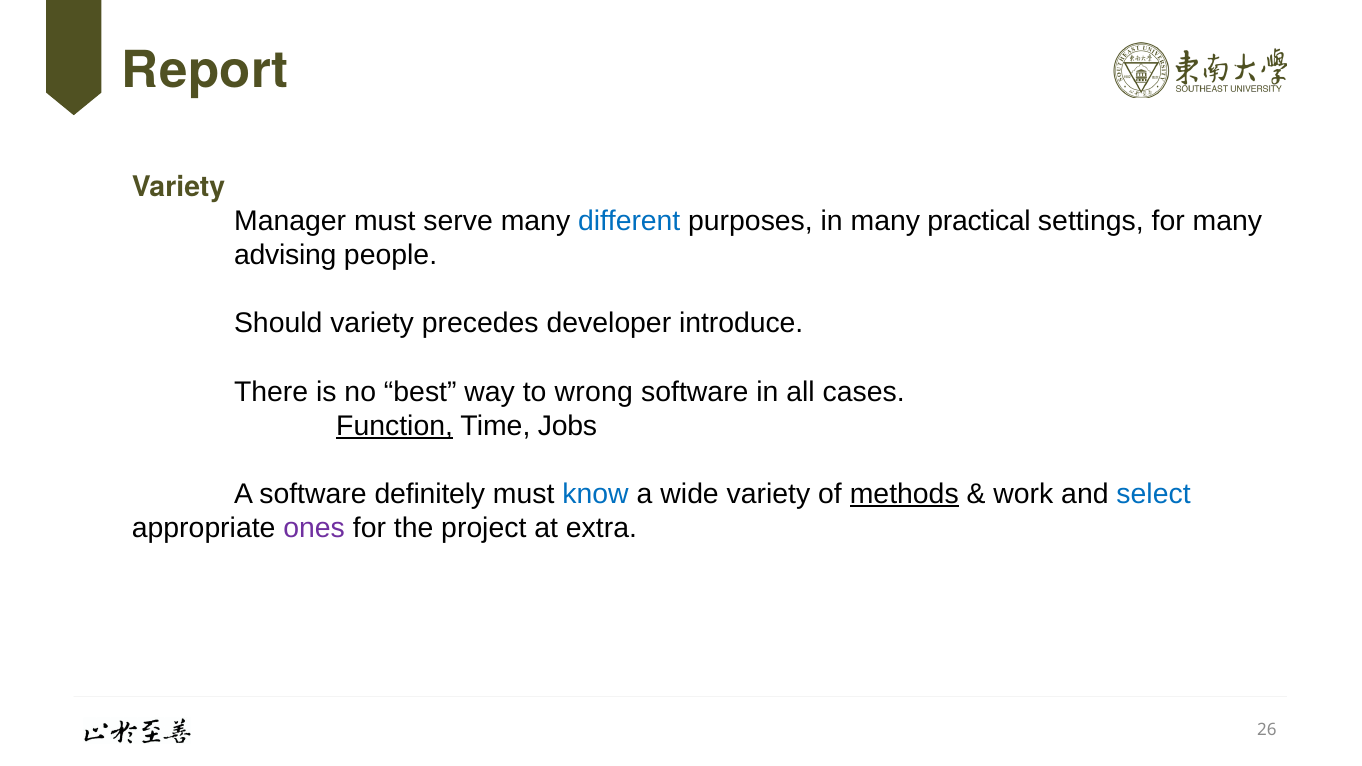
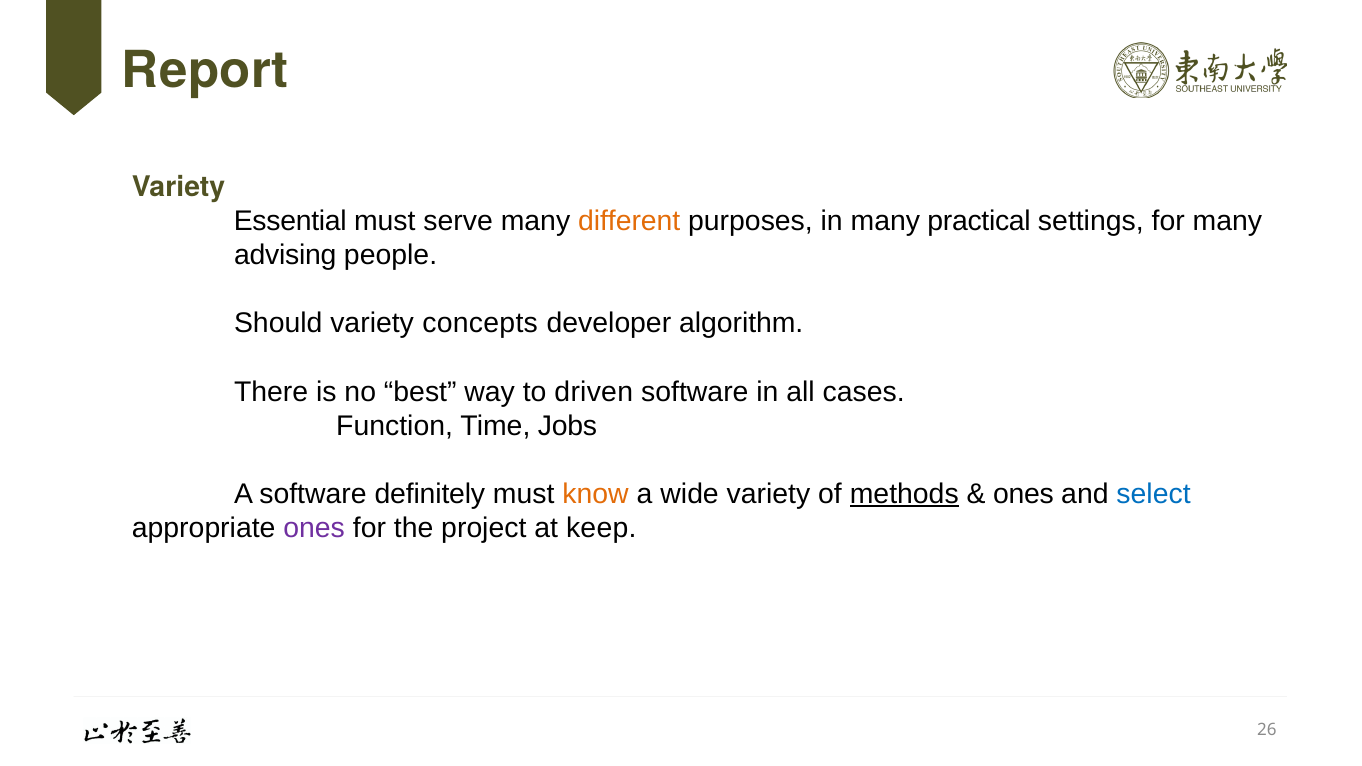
Manager: Manager -> Essential (290, 221)
different colour: blue -> orange (629, 221)
precedes: precedes -> concepts (480, 324)
introduce: introduce -> algorithm (741, 324)
wrong: wrong -> driven (594, 392)
Function underline: present -> none (395, 426)
know colour: blue -> orange (596, 494)
work: work -> ones (1024, 494)
extra: extra -> keep (601, 528)
